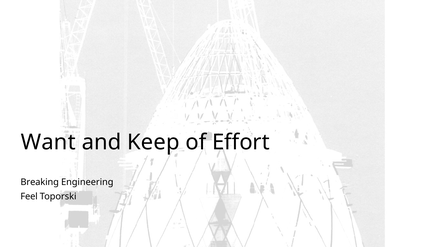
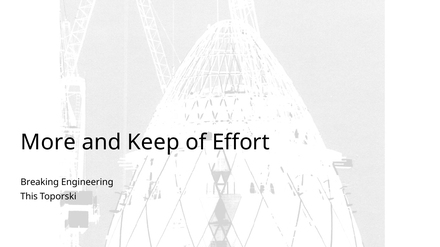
Want: Want -> More (48, 142)
Feel: Feel -> This (29, 197)
